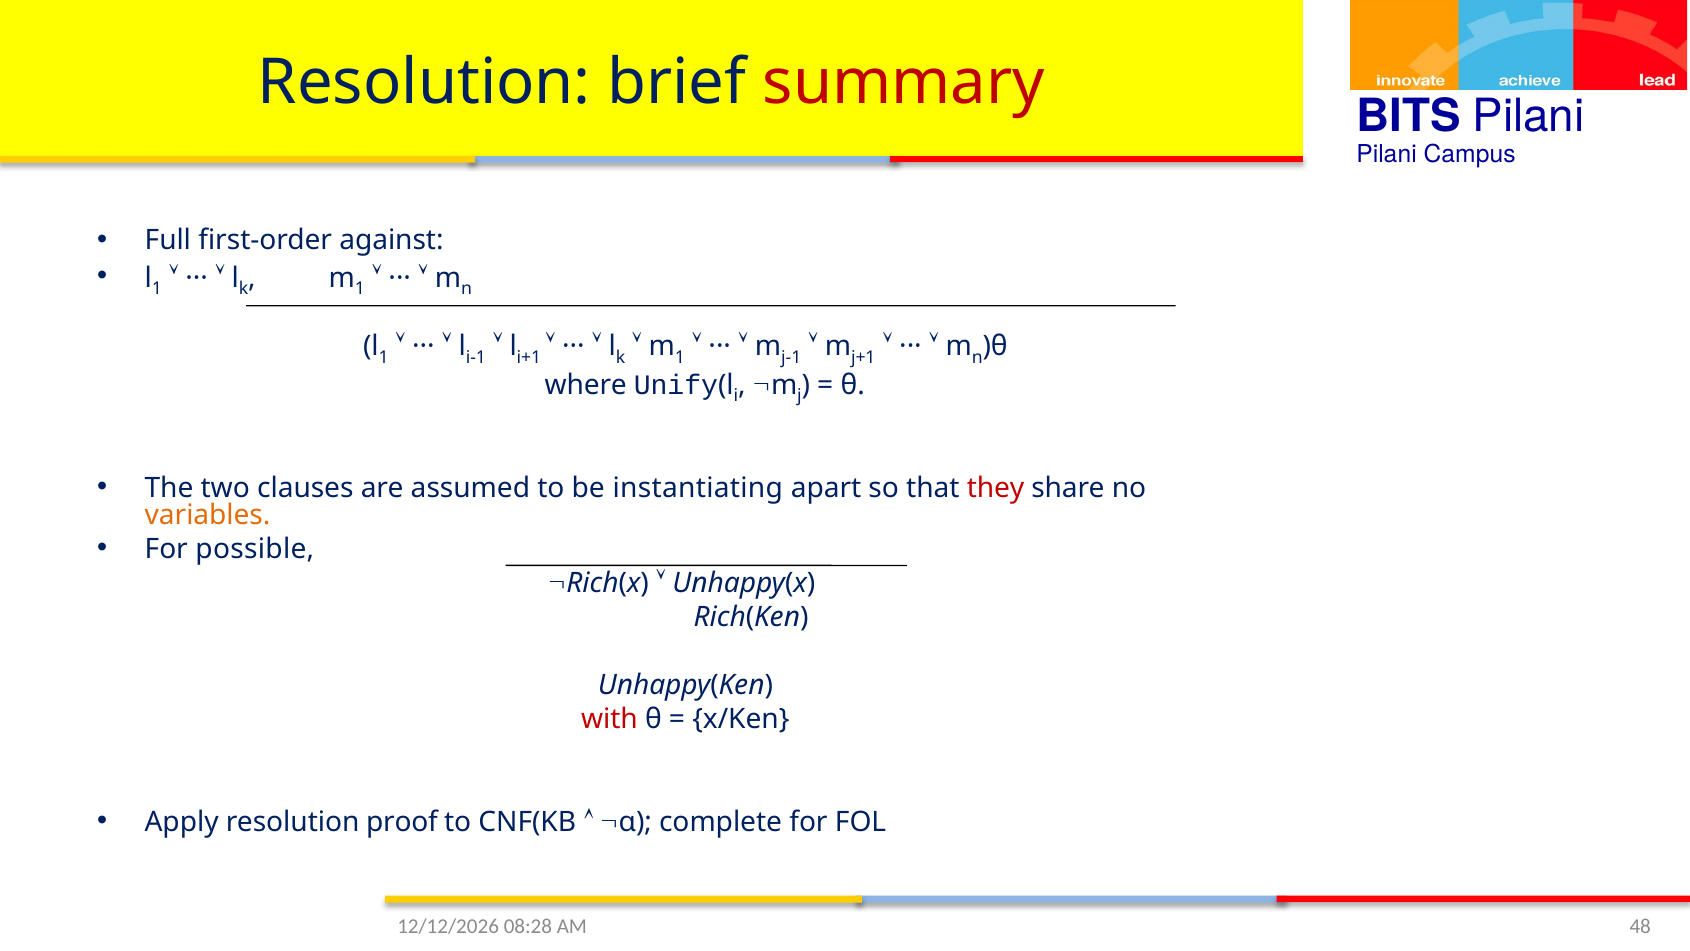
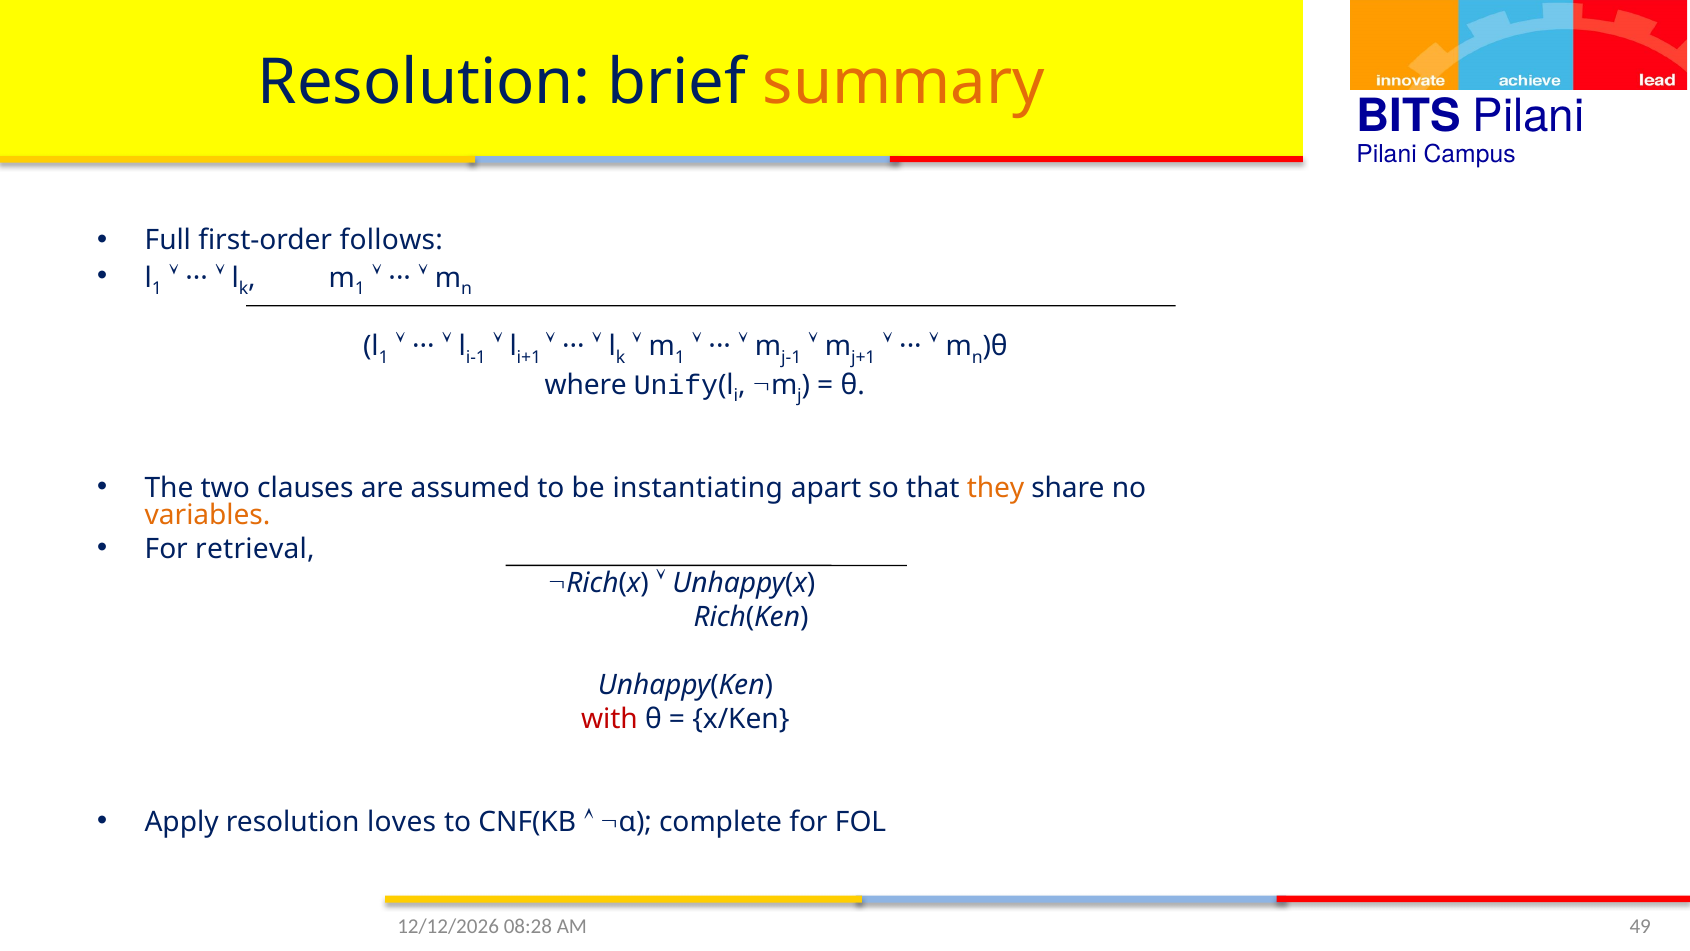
summary colour: red -> orange (904, 82)
against: against -> follows (391, 240)
they colour: red -> orange (996, 488)
possible: possible -> retrieval (255, 549)
proof: proof -> loves (402, 822)
48: 48 -> 49 (1640, 927)
